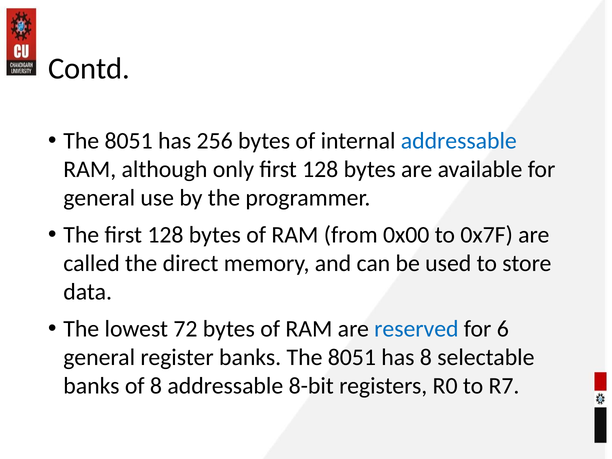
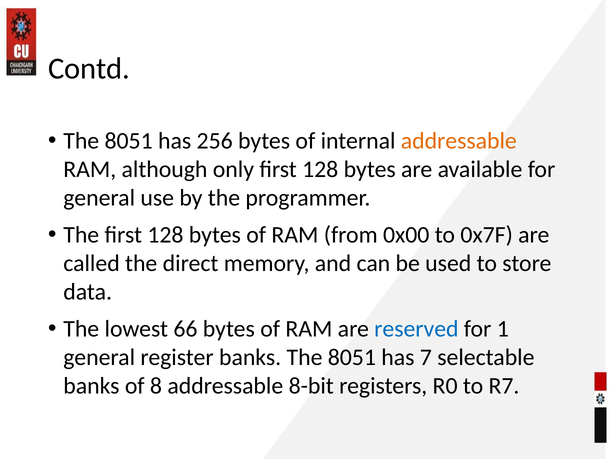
addressable colour: blue -> orange (459, 141)
72: 72 -> 66 (185, 329)
6: 6 -> 1 (503, 329)
has 8: 8 -> 7 (426, 358)
